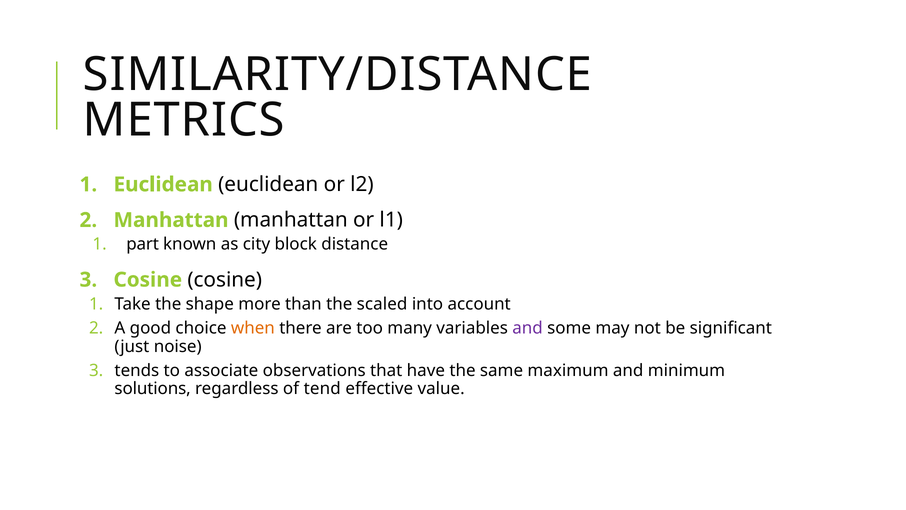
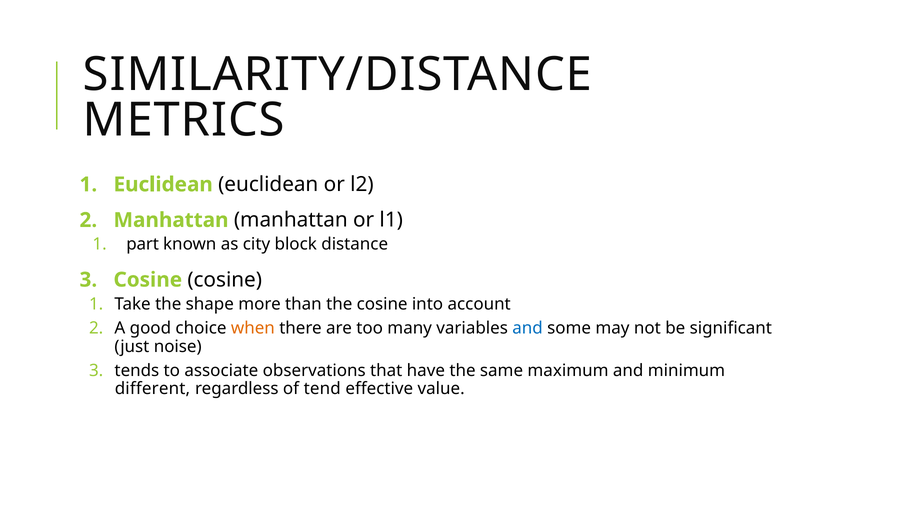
the scaled: scaled -> cosine (382, 304)
and colour: purple -> blue (528, 328)
solutions: solutions -> different (152, 389)
